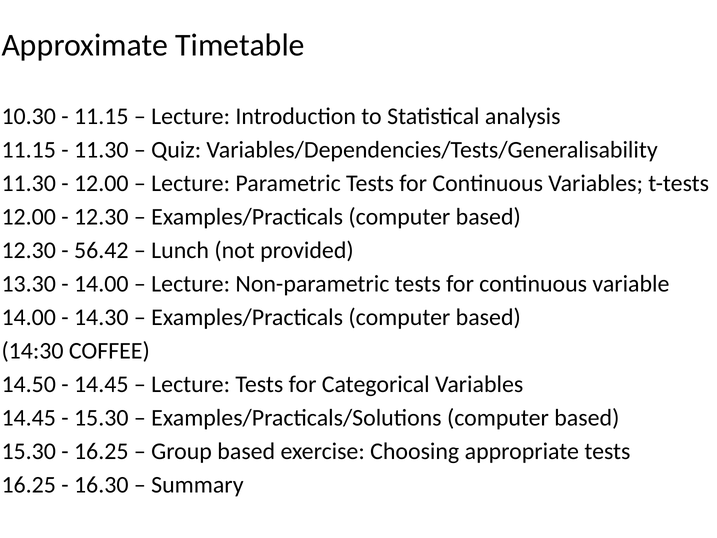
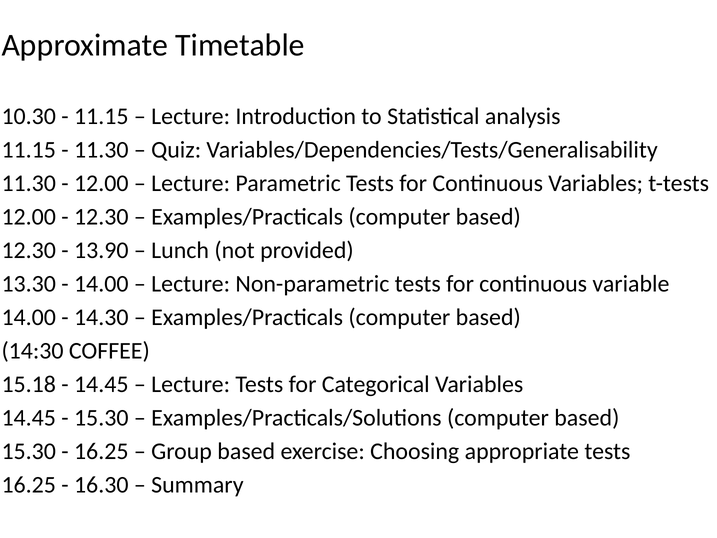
56.42: 56.42 -> 13.90 (101, 250)
14.50: 14.50 -> 15.18 (29, 384)
